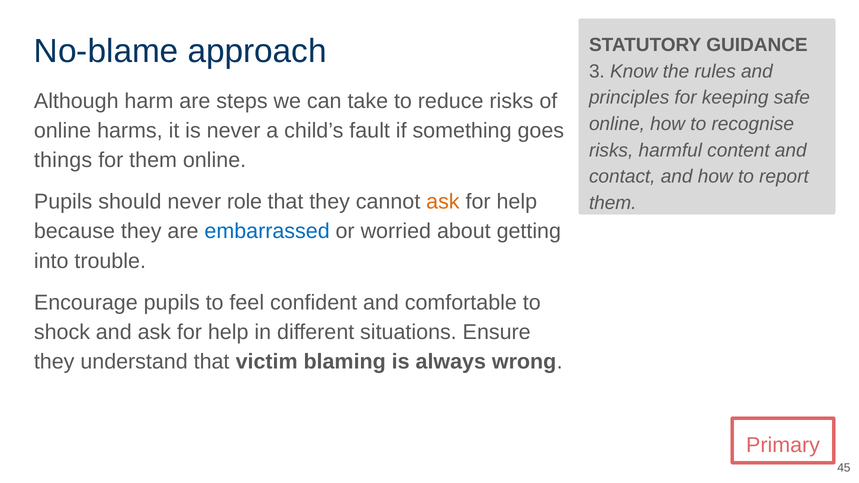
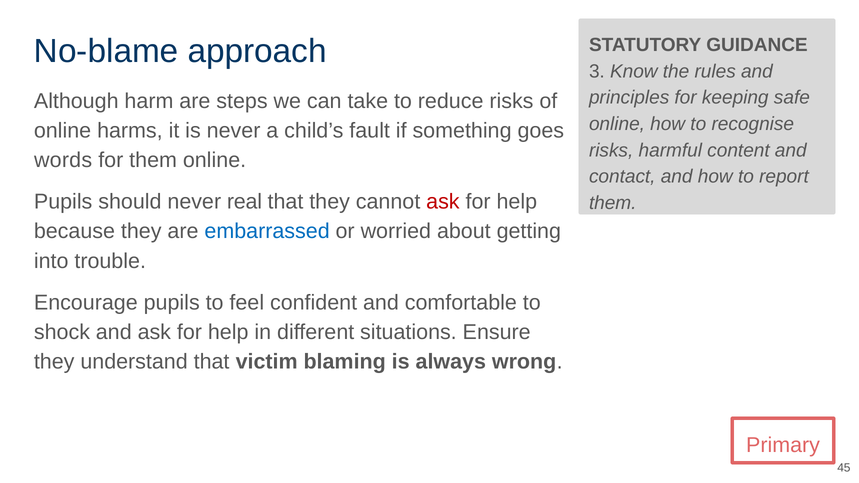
things: things -> words (63, 160)
role: role -> real (244, 202)
ask colour: orange -> red (443, 202)
